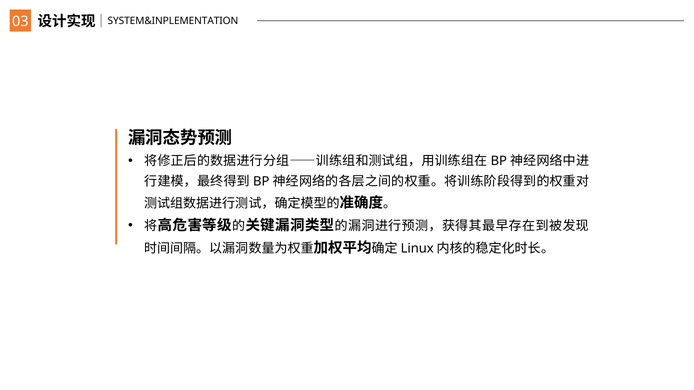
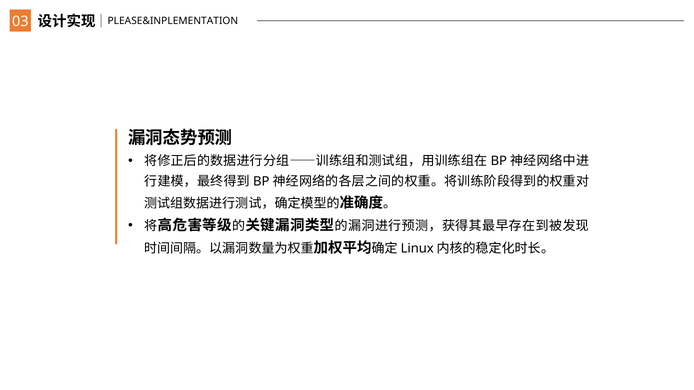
SYSTEM&INPLEMENTATION: SYSTEM&INPLEMENTATION -> PLEASE&INPLEMENTATION (173, 21)
